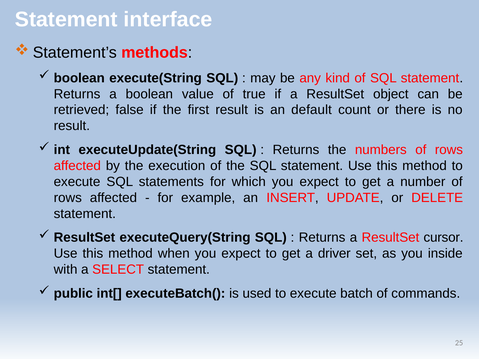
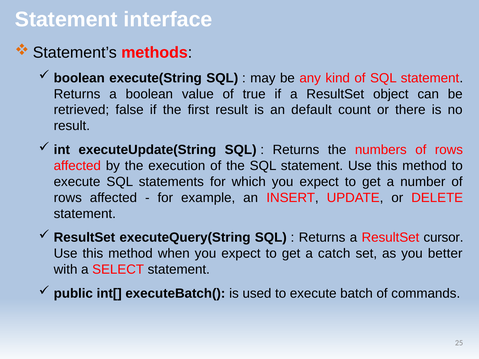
driver: driver -> catch (334, 254)
inside: inside -> better (445, 254)
